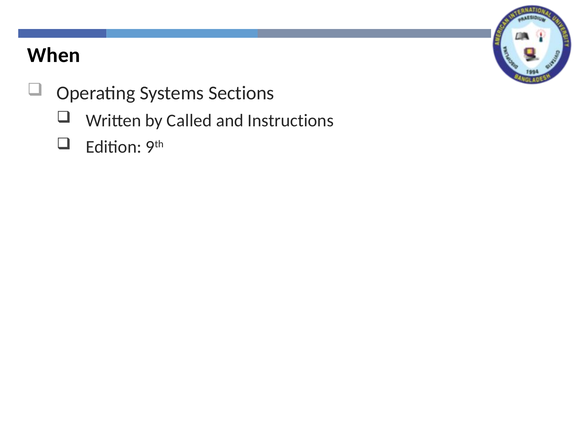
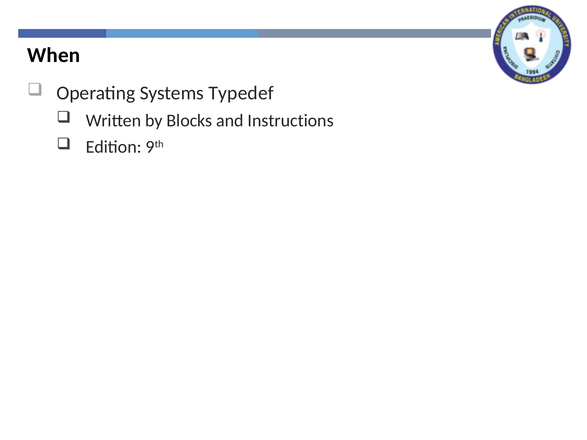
Sections: Sections -> Typedef (241, 93)
Called: Called -> Blocks (189, 120)
